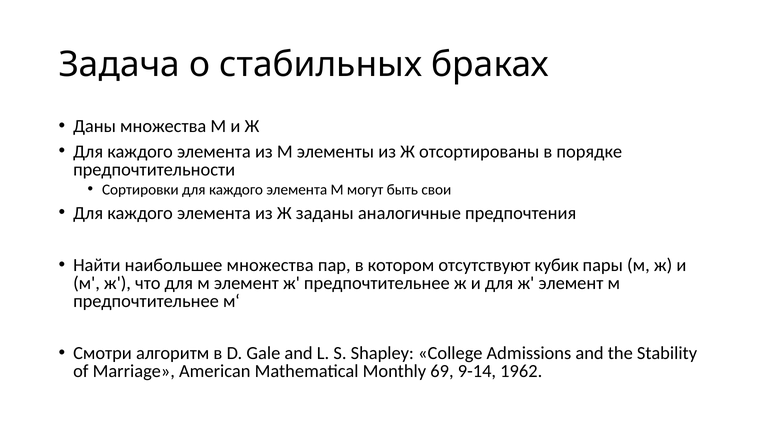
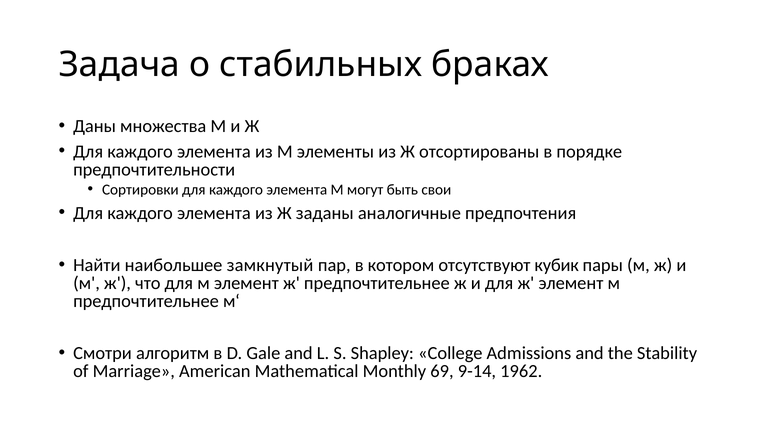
наибольшее множества: множества -> замкнутый (270, 265)
